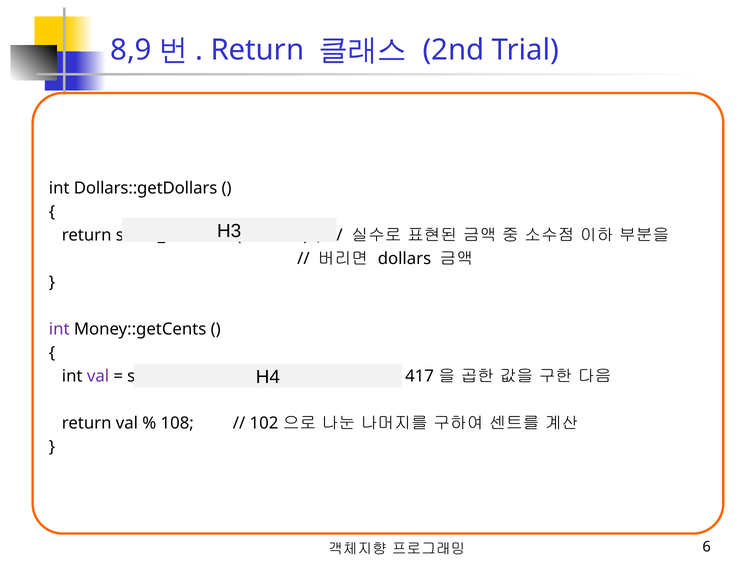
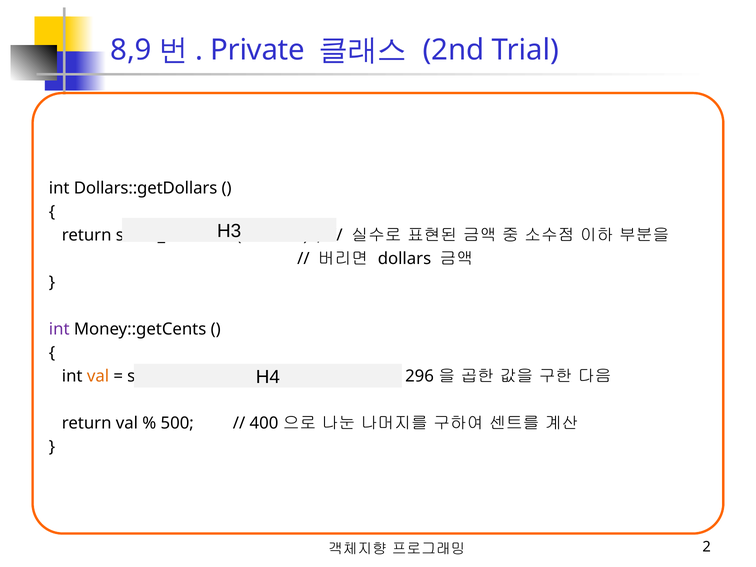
Return: Return -> Private (258, 50)
val colour: purple -> orange (98, 376)
417: 417 -> 296 (420, 376)
108: 108 -> 500 (177, 423)
102: 102 -> 400 (264, 423)
6: 6 -> 2 (707, 547)
